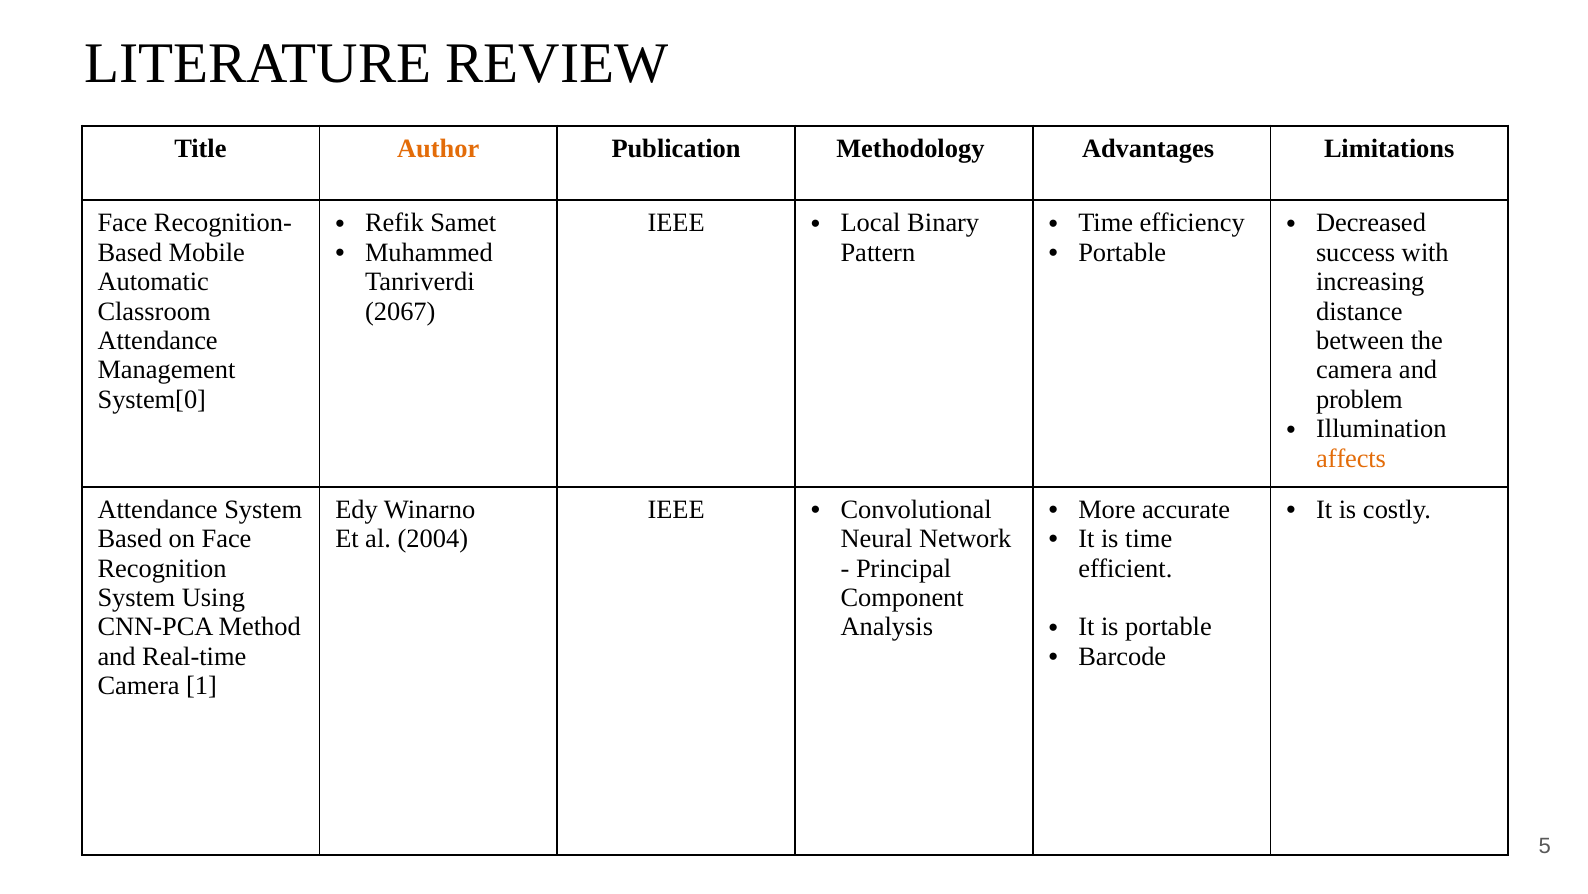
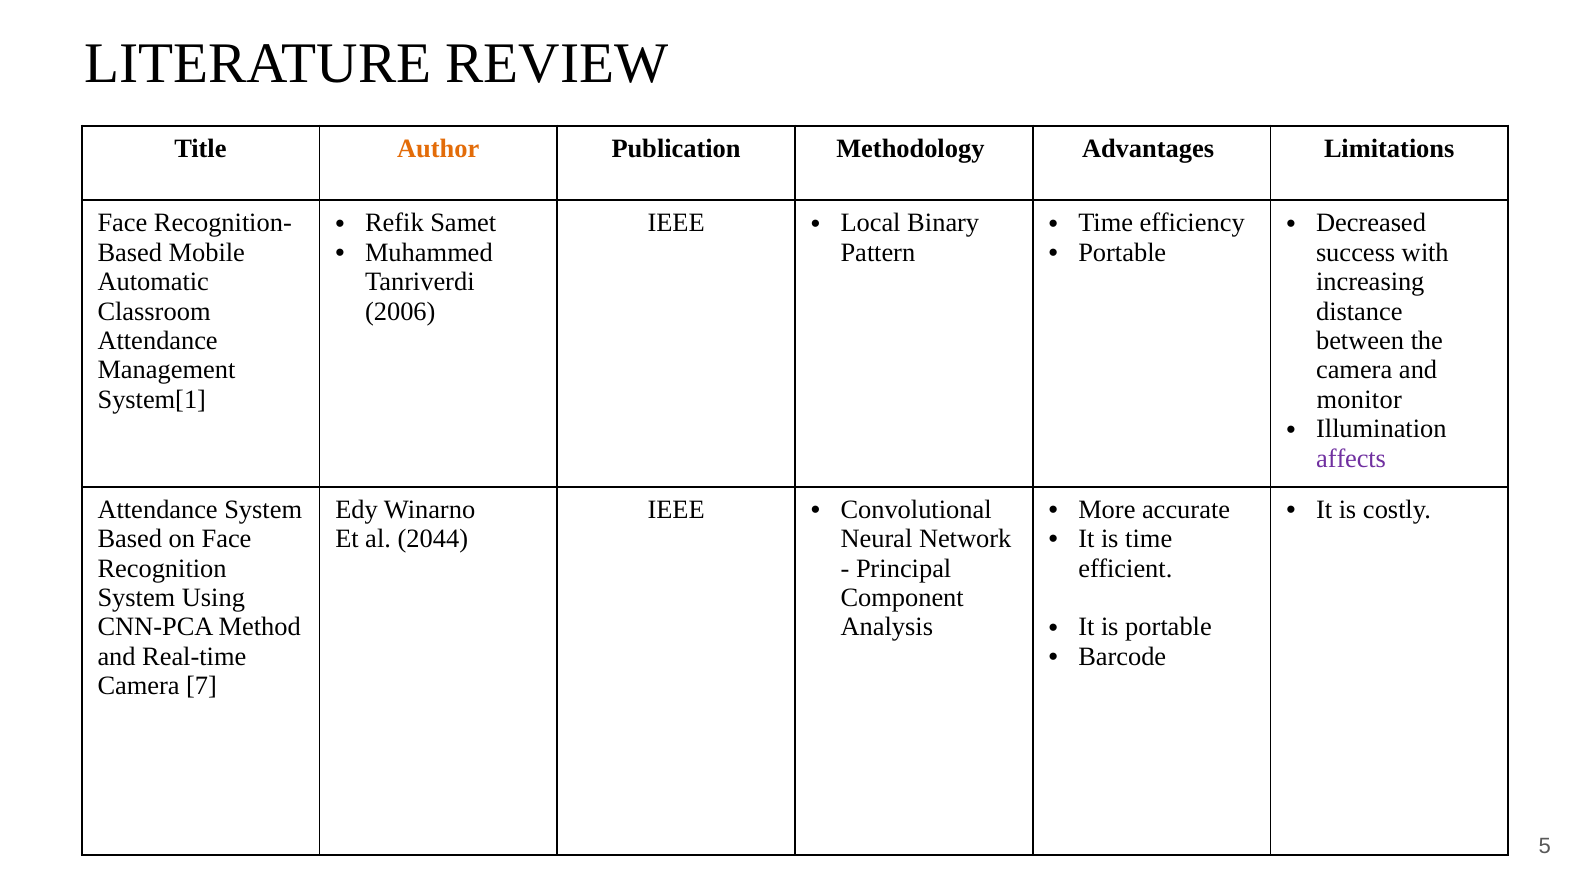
2067: 2067 -> 2006 (400, 311)
System[0: System[0 -> System[1 (152, 399)
problem: problem -> monitor (1359, 399)
affects colour: orange -> purple (1351, 458)
2004: 2004 -> 2044 (433, 539)
1: 1 -> 7 (202, 685)
